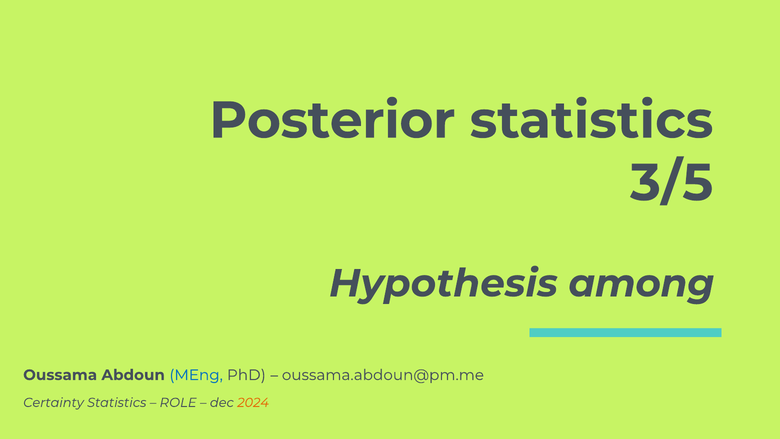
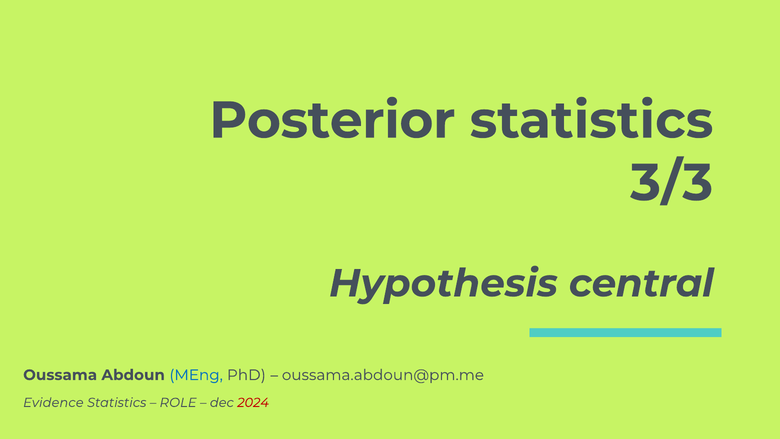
3/5: 3/5 -> 3/3 (672, 183)
among: among -> central (641, 283)
Certainty: Certainty -> Evidence (53, 402)
2024 colour: orange -> red (253, 402)
